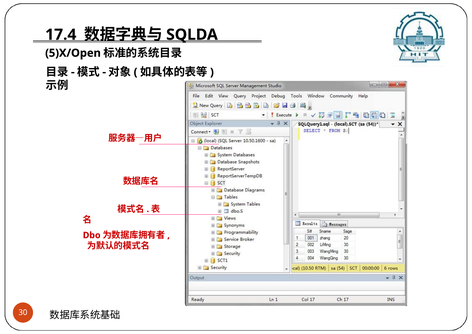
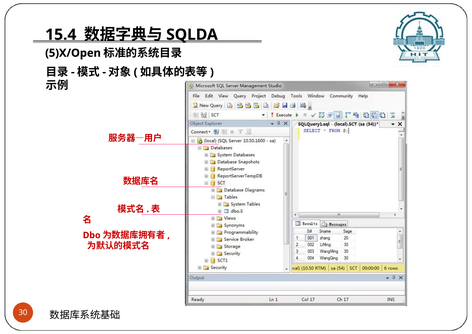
17.4: 17.4 -> 15.4 (61, 35)
